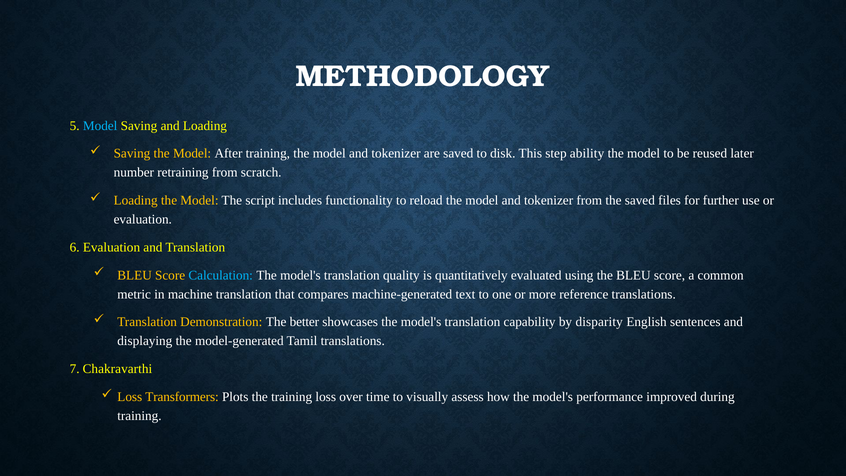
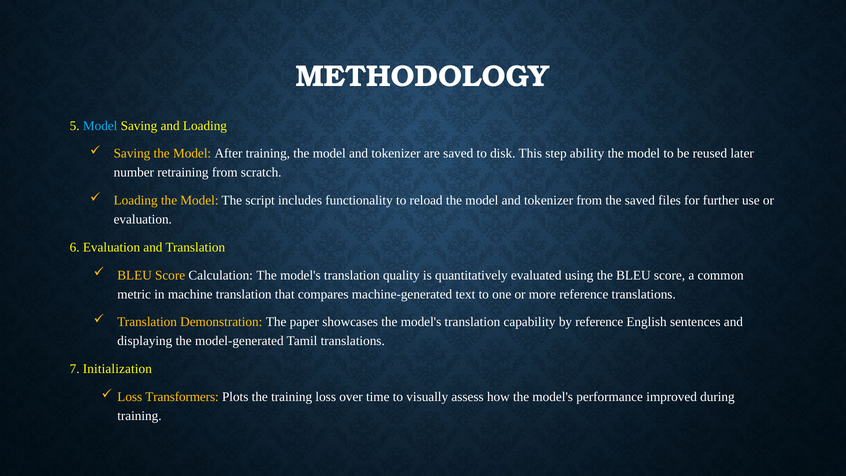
Calculation colour: light blue -> white (221, 275)
better: better -> paper (304, 322)
by disparity: disparity -> reference (599, 322)
Chakravarthi: Chakravarthi -> Initialization (117, 369)
